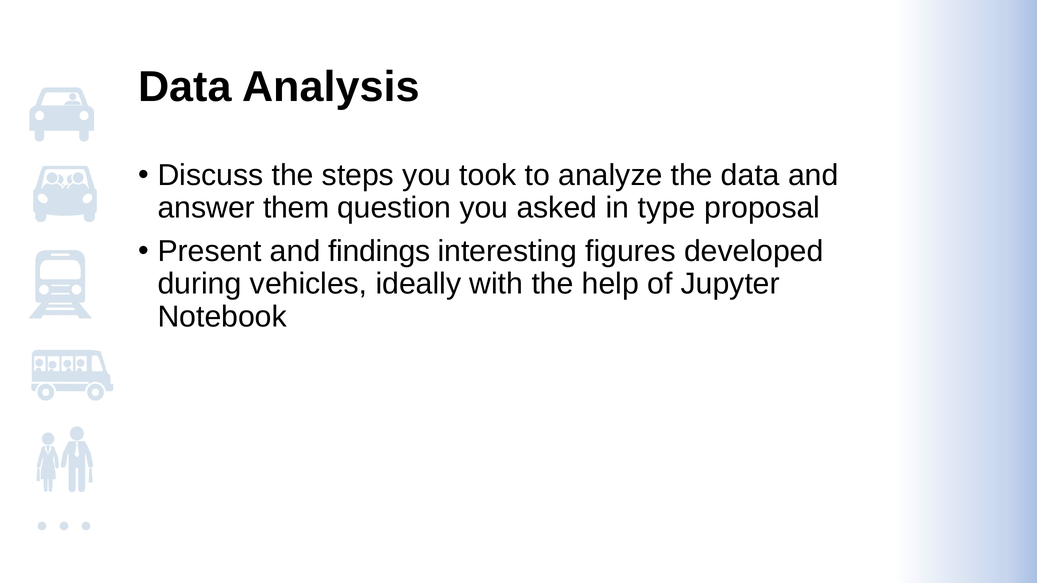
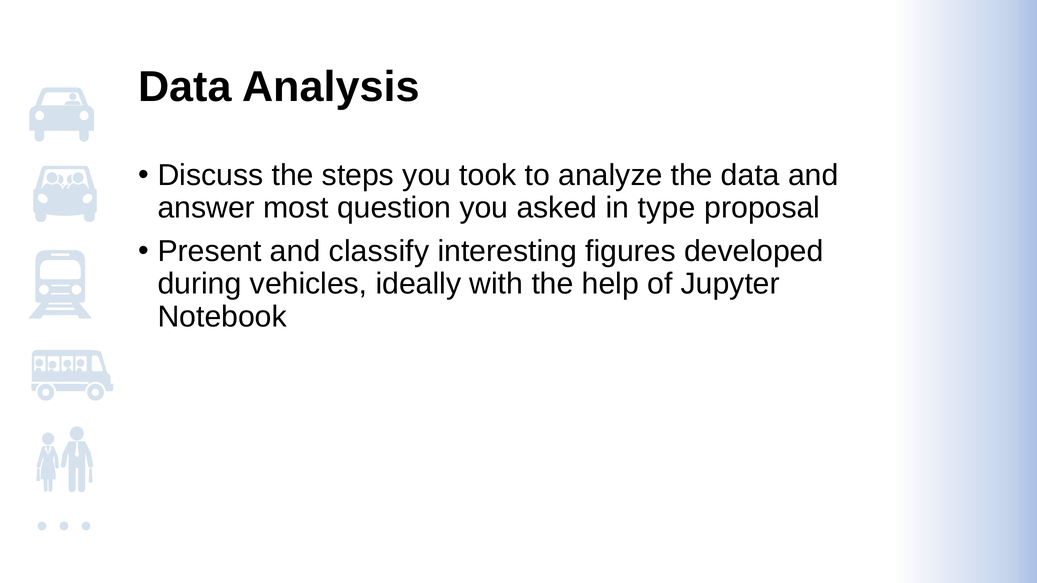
them: them -> most (296, 208)
findings: findings -> classify (379, 251)
